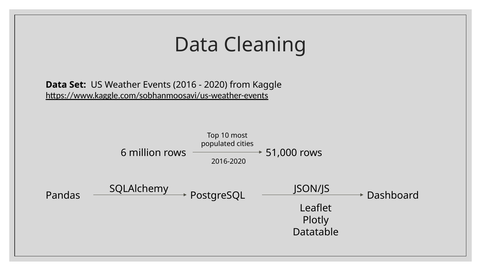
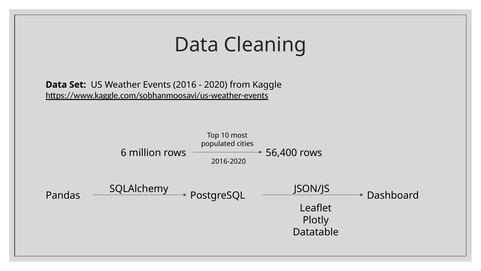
51,000: 51,000 -> 56,400 (281, 153)
